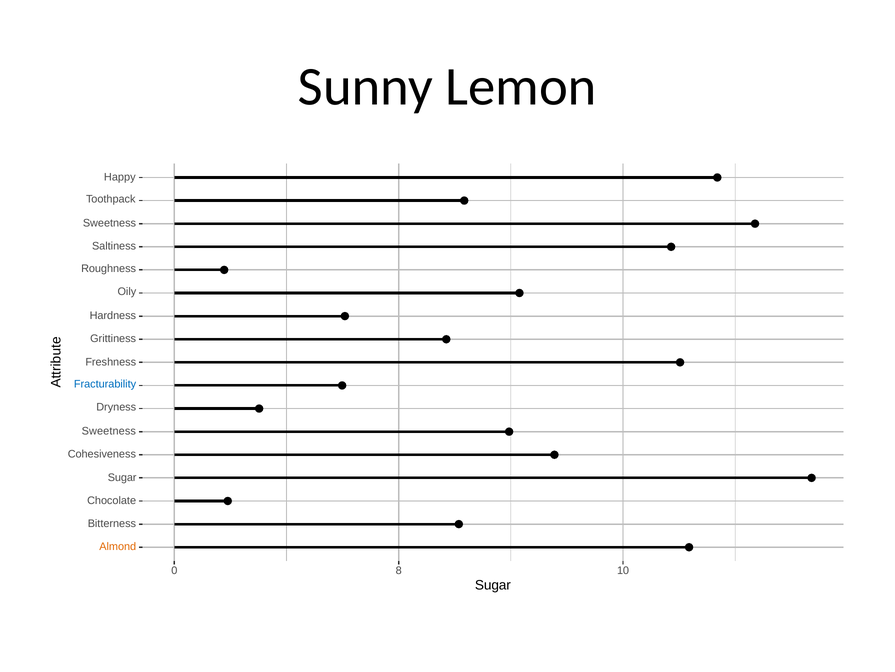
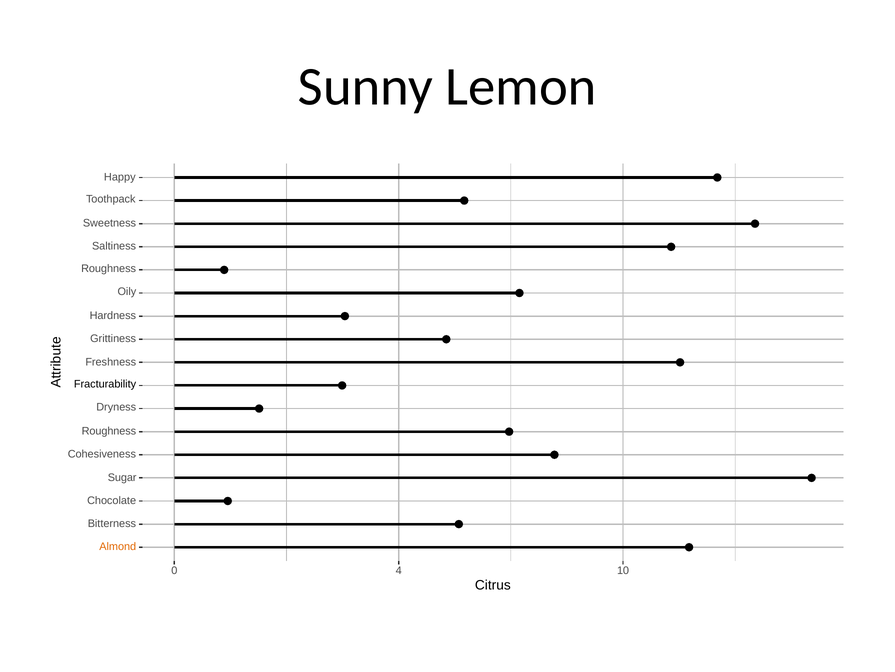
Fracturability colour: blue -> black (105, 384)
Sweetness: Sweetness -> Roughness (109, 431)
8: 8 -> 4 (399, 570)
Sugar: Sugar -> Citrus (493, 584)
